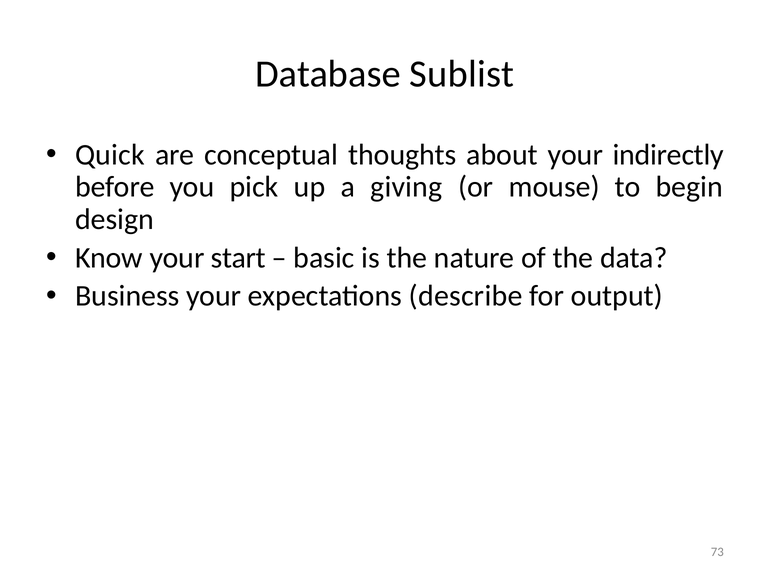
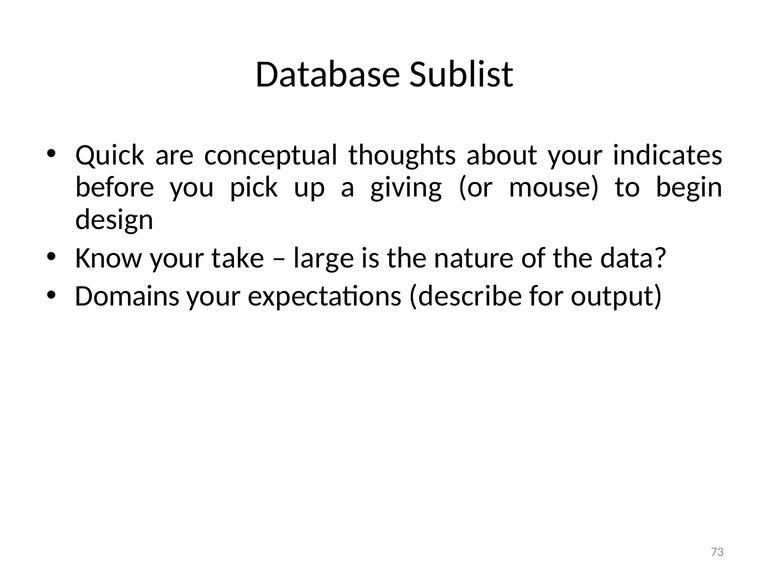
indirectly: indirectly -> indicates (668, 155)
start: start -> take (238, 257)
basic: basic -> large (324, 257)
Business: Business -> Domains (127, 296)
